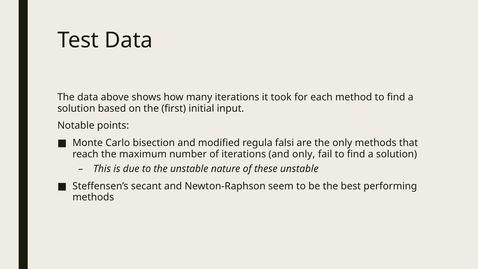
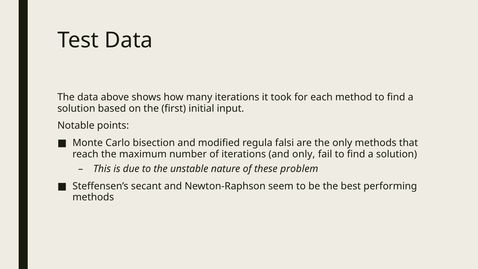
these unstable: unstable -> problem (299, 169)
